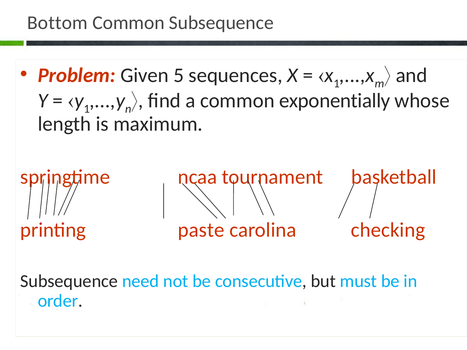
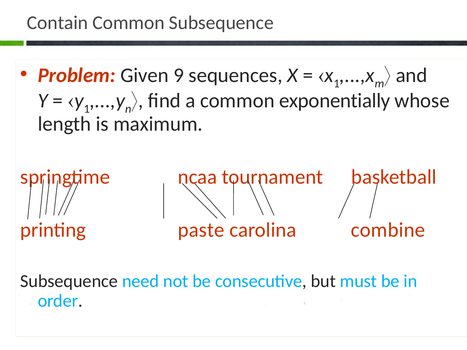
Bottom: Bottom -> Contain (58, 23)
5: 5 -> 9 (179, 75)
checking: checking -> combine (388, 230)
